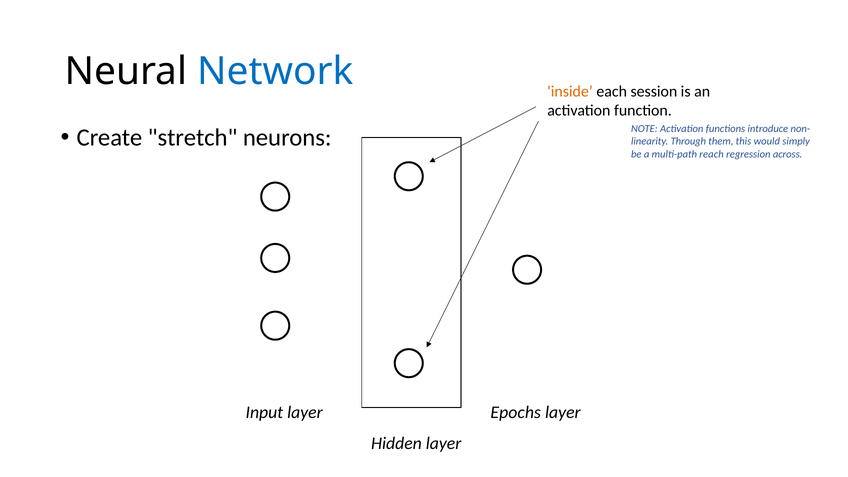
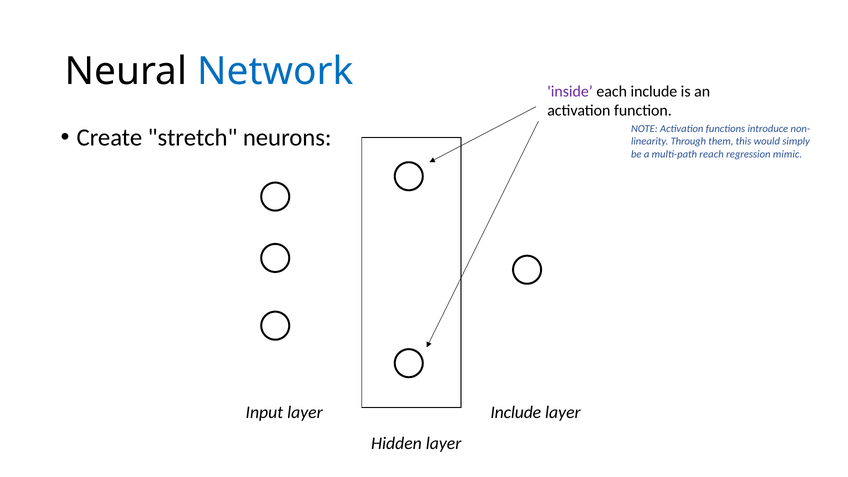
inside colour: orange -> purple (570, 92)
each session: session -> include (654, 92)
across: across -> mimic (788, 154)
Epochs: Epochs -> Include (516, 412)
